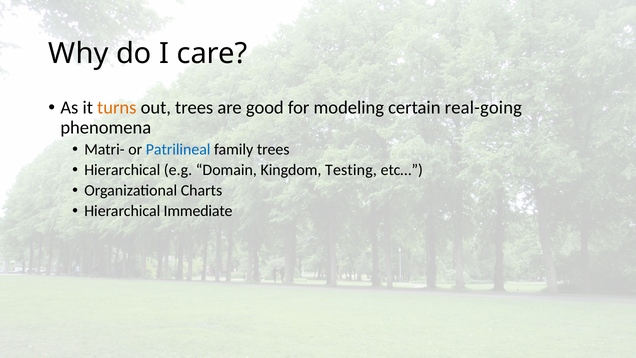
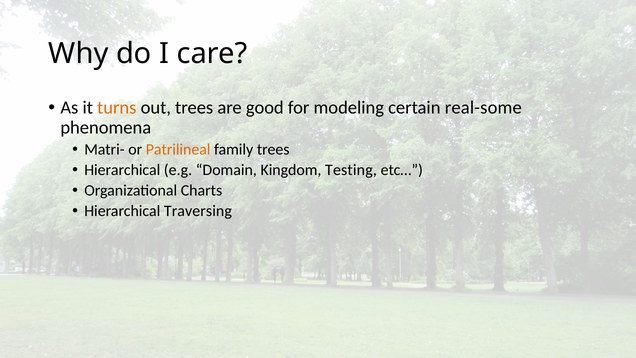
real-going: real-going -> real-some (483, 108)
Patrilineal colour: blue -> orange (178, 149)
Immediate: Immediate -> Traversing (198, 211)
